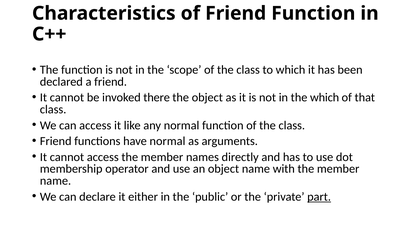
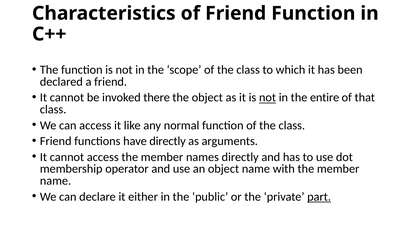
not underline: none -> present (268, 98)
the which: which -> entire (325, 98)
have normal: normal -> directly (168, 141)
